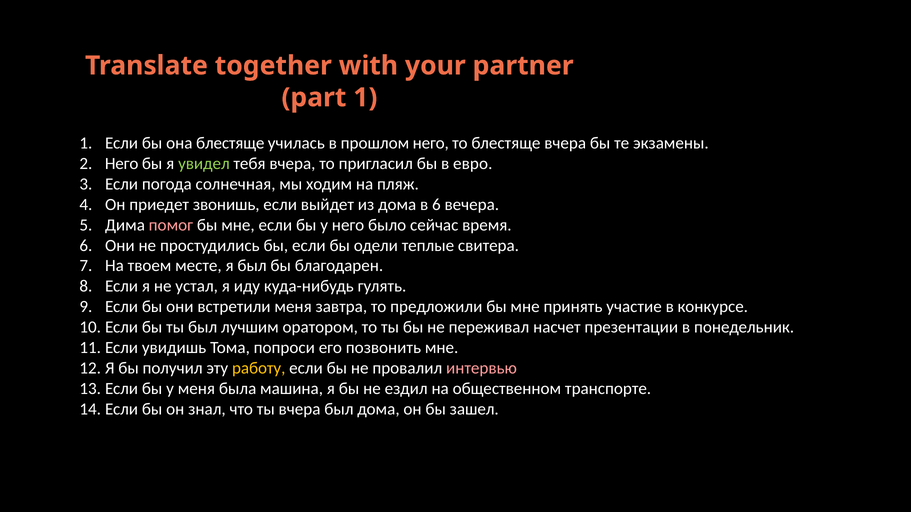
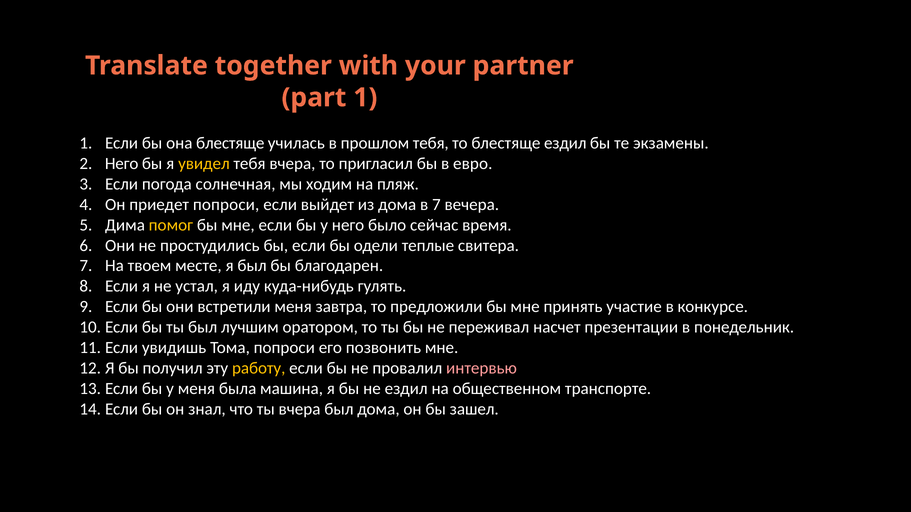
прошлом него: него -> тебя (431, 143)
блестяще вчера: вчера -> ездил (565, 143)
увидел colour: light green -> yellow (204, 164)
приедет звонишь: звонишь -> попроси (226, 205)
в 6: 6 -> 7 (436, 205)
помог colour: pink -> yellow (171, 225)
